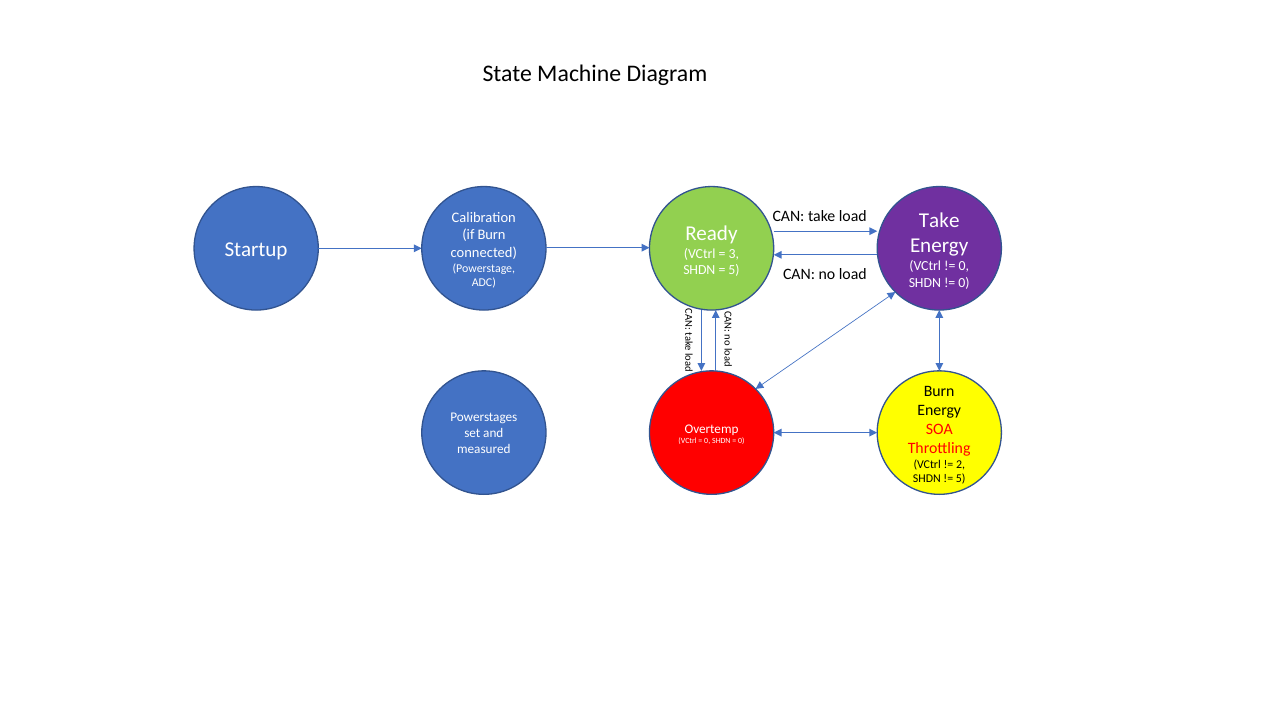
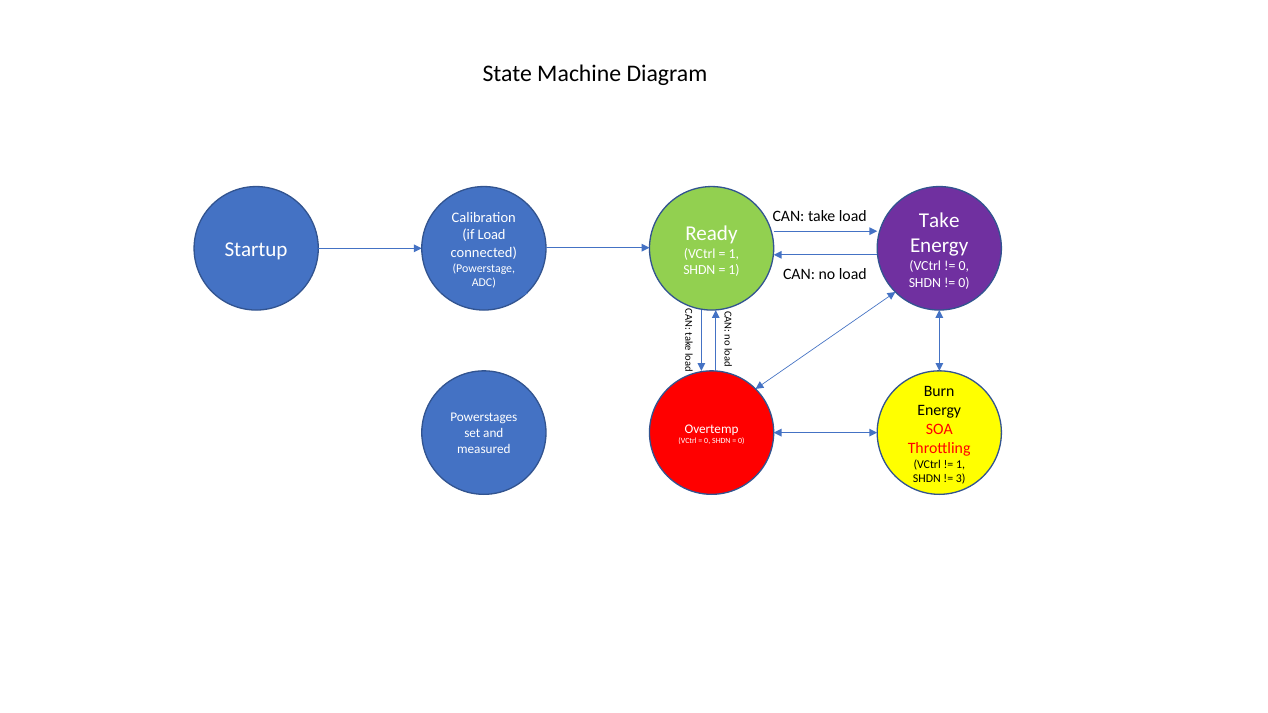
if Burn: Burn -> Load (492, 235)
3: 3 -> 1 (734, 254)
5: 5 -> 1 (734, 270)
2: 2 -> 1 (961, 464)
5: 5 -> 3 (961, 479)
